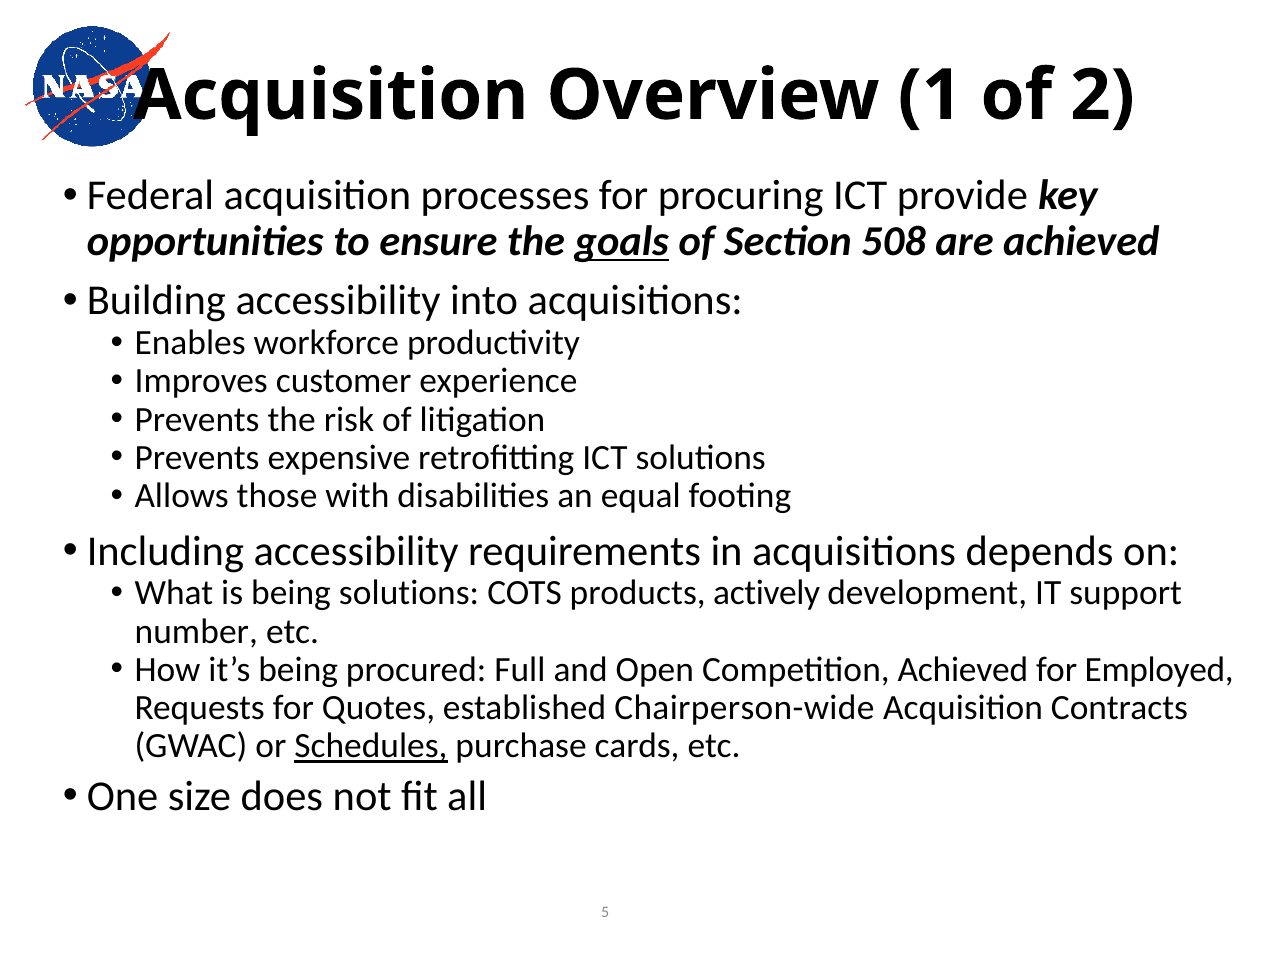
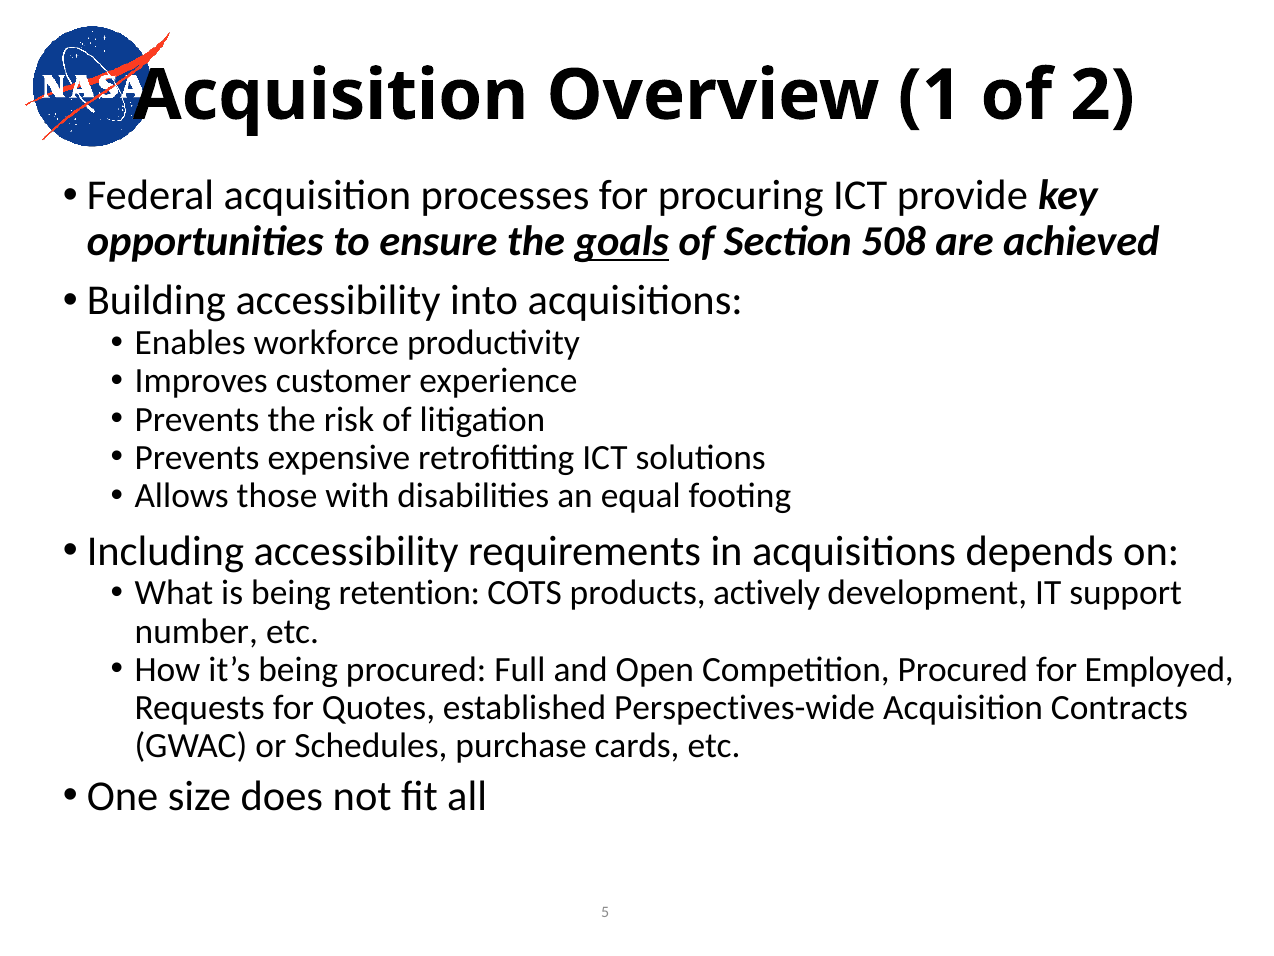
being solutions: solutions -> retention (409, 593)
Competition Achieved: Achieved -> Procured (963, 669)
Chairperson-wide: Chairperson-wide -> Perspectives-wide (745, 708)
Schedules underline: present -> none (371, 746)
